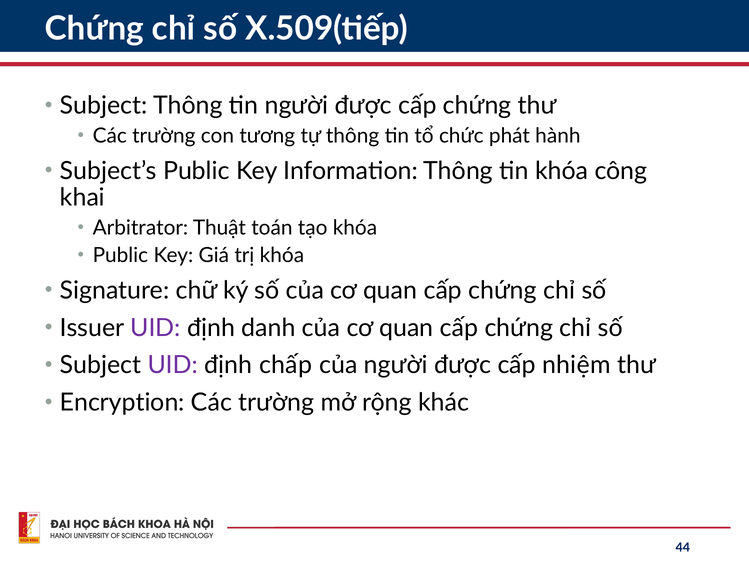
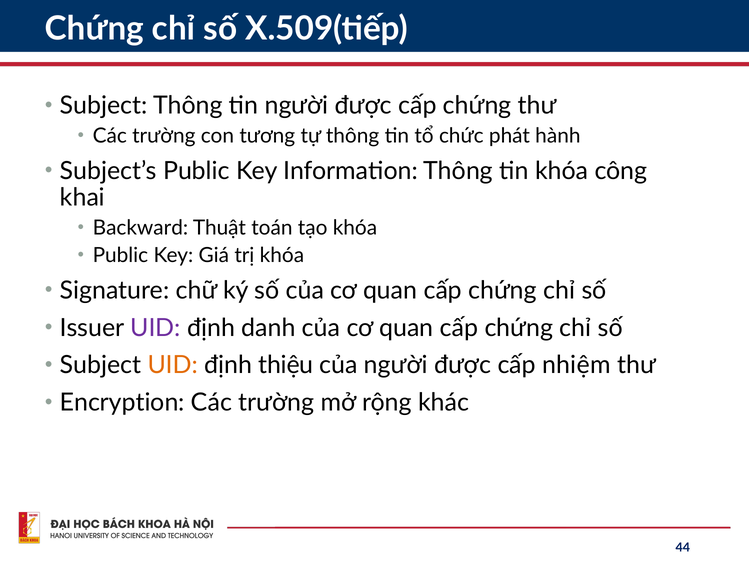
Arbitrator: Arbitrator -> Backward (140, 228)
UID colour: purple -> orange (173, 365)
chấp: chấp -> thiệu (286, 365)
